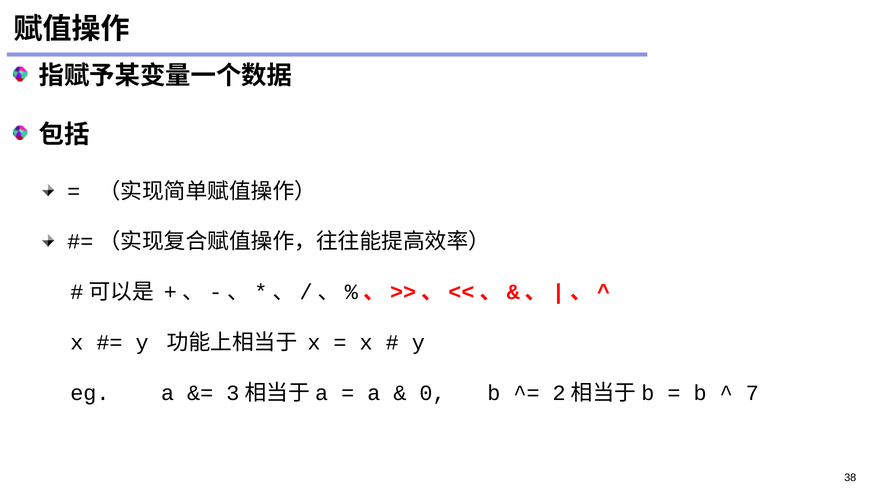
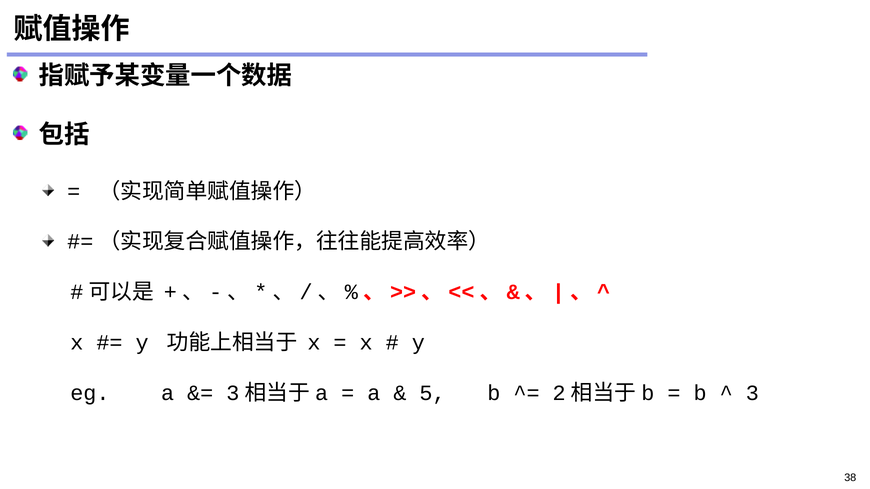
0: 0 -> 5 (433, 393)
7: 7 -> 3 (752, 393)
